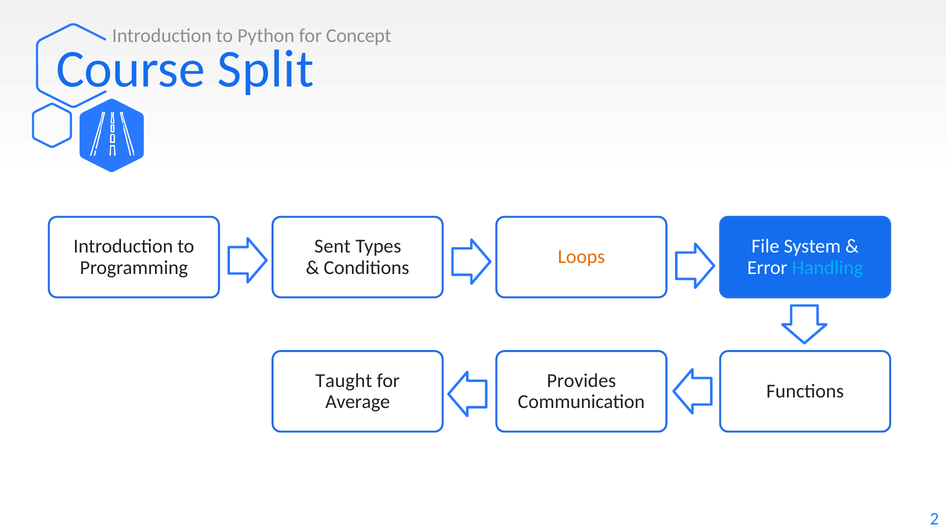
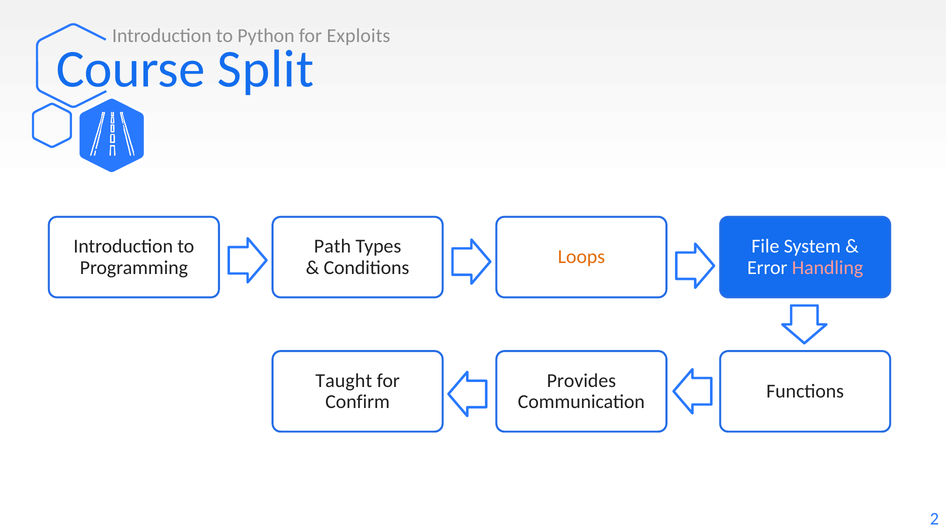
Concept: Concept -> Exploits (358, 36)
Sent: Sent -> Path (333, 246)
Handling colour: light blue -> pink (828, 268)
Average: Average -> Confirm (358, 402)
